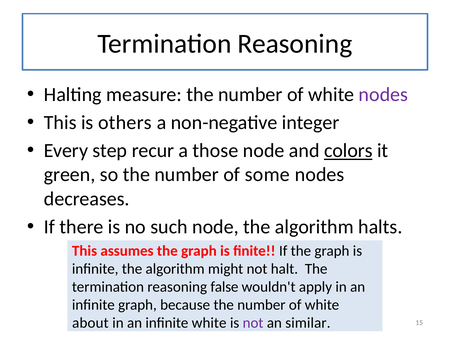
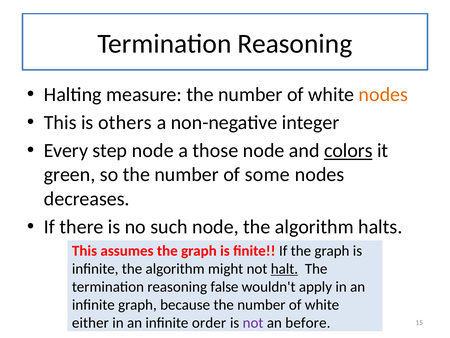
nodes colour: purple -> orange (383, 94)
step recur: recur -> node (153, 150)
halt underline: none -> present (284, 268)
about: about -> either (90, 322)
infinite white: white -> order (209, 322)
similar: similar -> before (308, 322)
